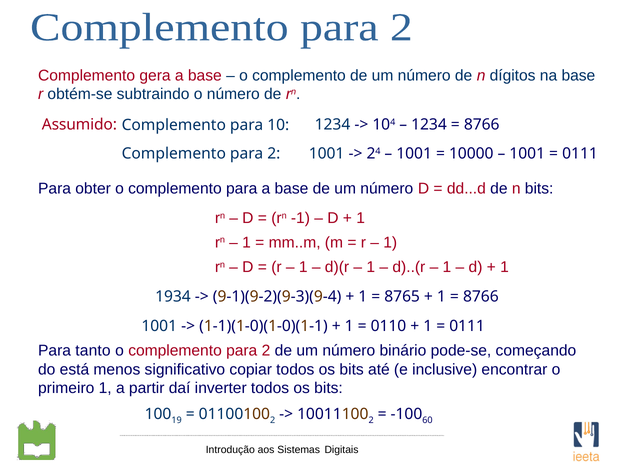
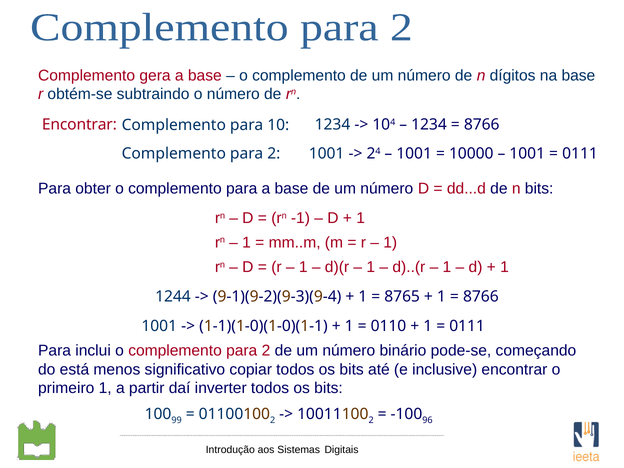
Assumido: Assumido -> Encontrar (79, 125)
1934: 1934 -> 1244 (173, 297)
tanto: tanto -> inclui (93, 351)
19: 19 -> 99 (177, 420)
60: 60 -> 96 (428, 420)
